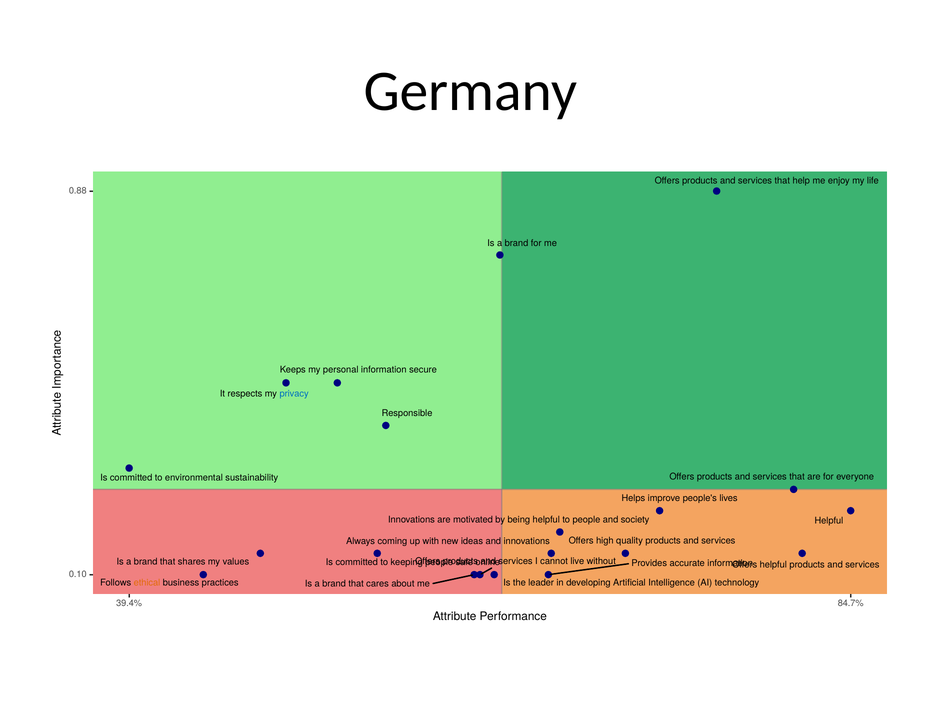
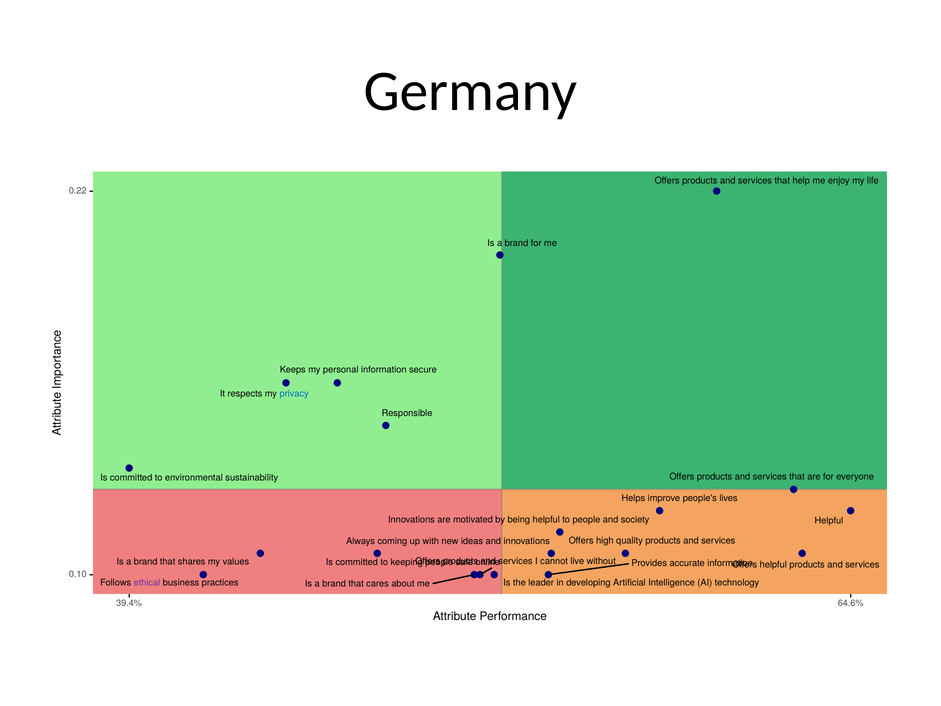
0.88: 0.88 -> 0.22 (78, 191)
ethical colour: orange -> purple (147, 582)
84.7%: 84.7% -> 64.6% (851, 603)
